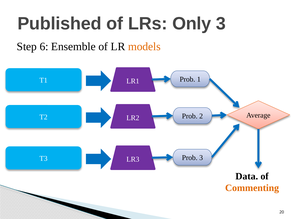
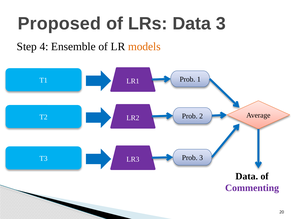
Published: Published -> Proposed (59, 24)
LRs Only: Only -> Data (192, 24)
6: 6 -> 4 (44, 46)
Commenting colour: orange -> purple (252, 187)
